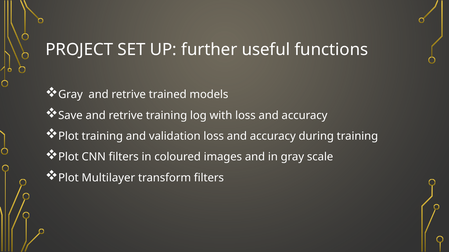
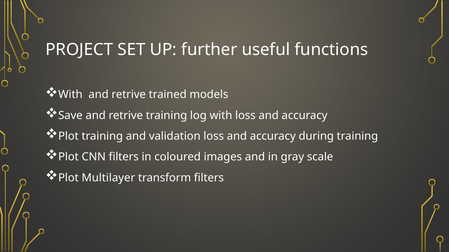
Gray: Gray -> With (70, 95)
